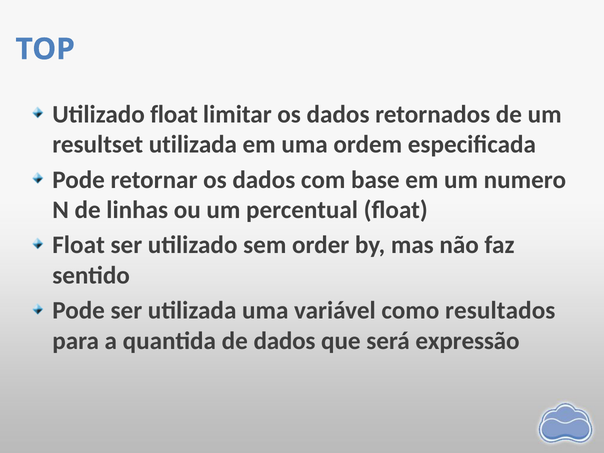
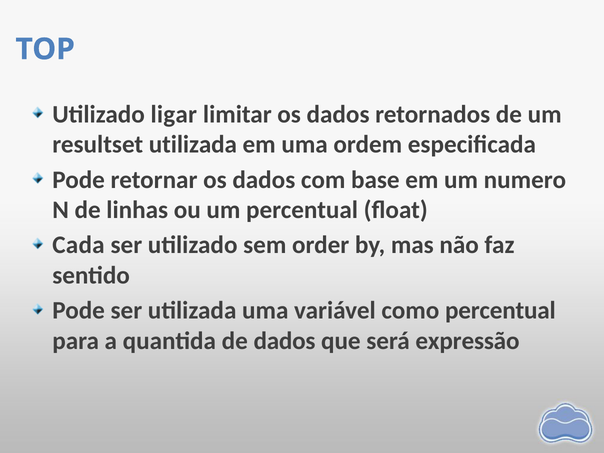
Utilizado float: float -> ligar (174, 114)
Float: Float -> Cada (78, 245)
como resultados: resultados -> percentual (500, 311)
